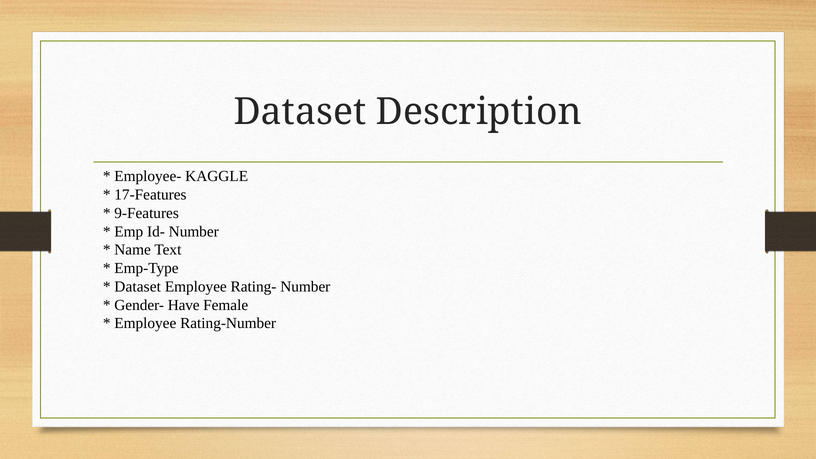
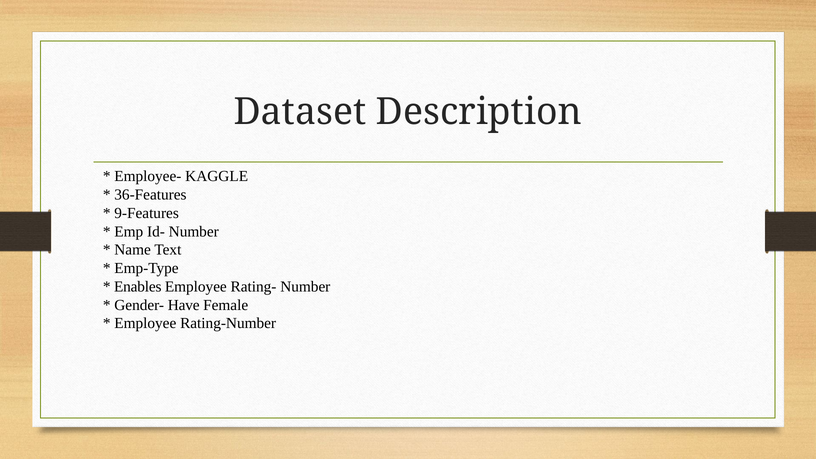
17-Features: 17-Features -> 36-Features (150, 195)
Dataset: Dataset -> Enables (138, 287)
